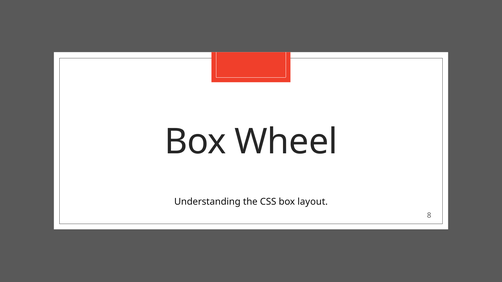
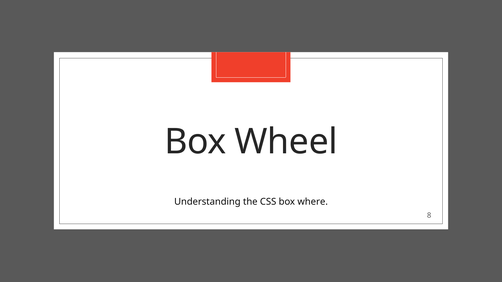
layout: layout -> where (313, 202)
